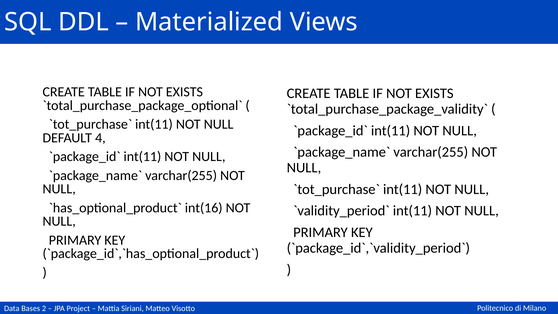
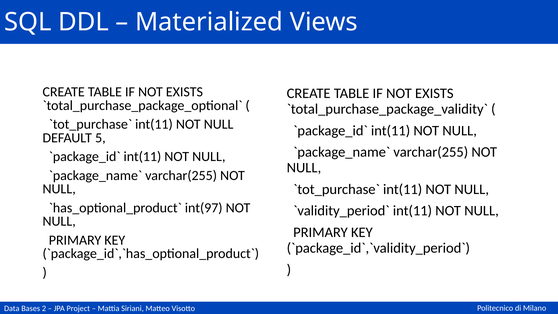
4: 4 -> 5 (100, 138)
int(16: int(16 -> int(97 (204, 208)
